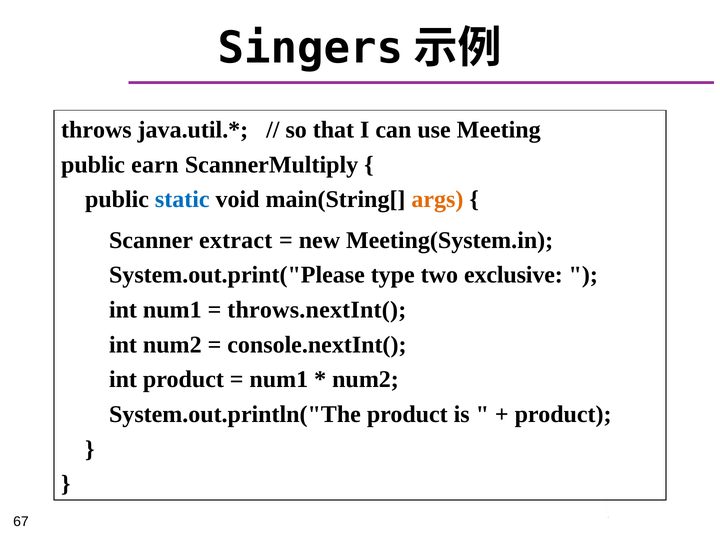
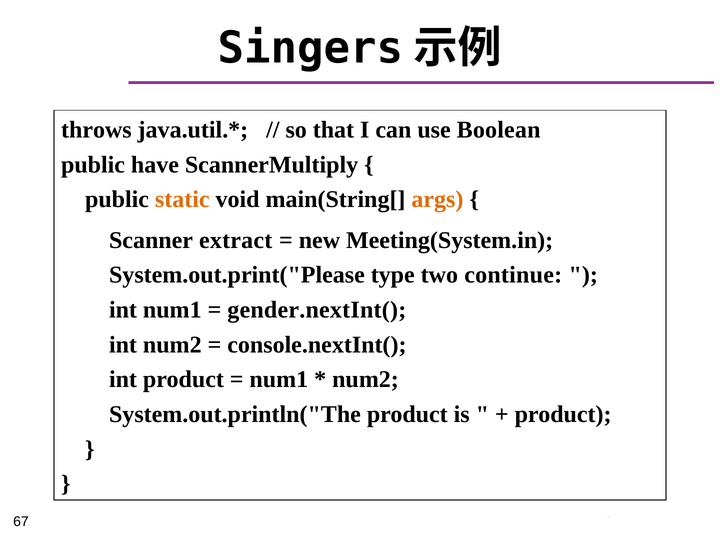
Meeting: Meeting -> Boolean (499, 130)
earn: earn -> have (155, 165)
static colour: blue -> orange (182, 199)
exclusive: exclusive -> continue (513, 275)
throws.nextInt(: throws.nextInt( -> gender.nextInt( (317, 310)
